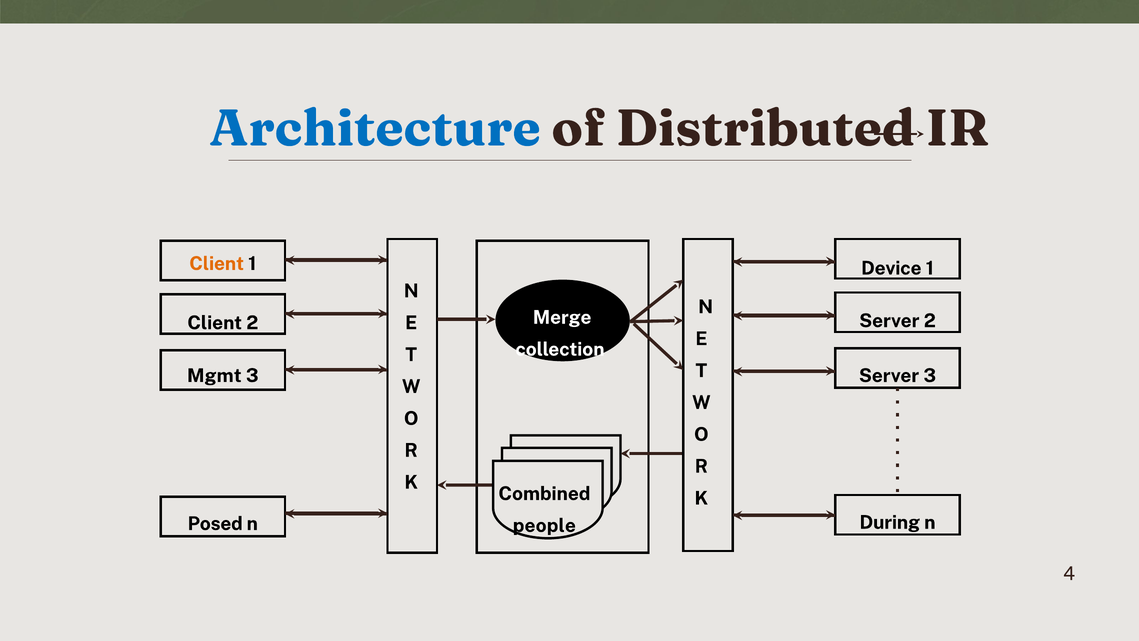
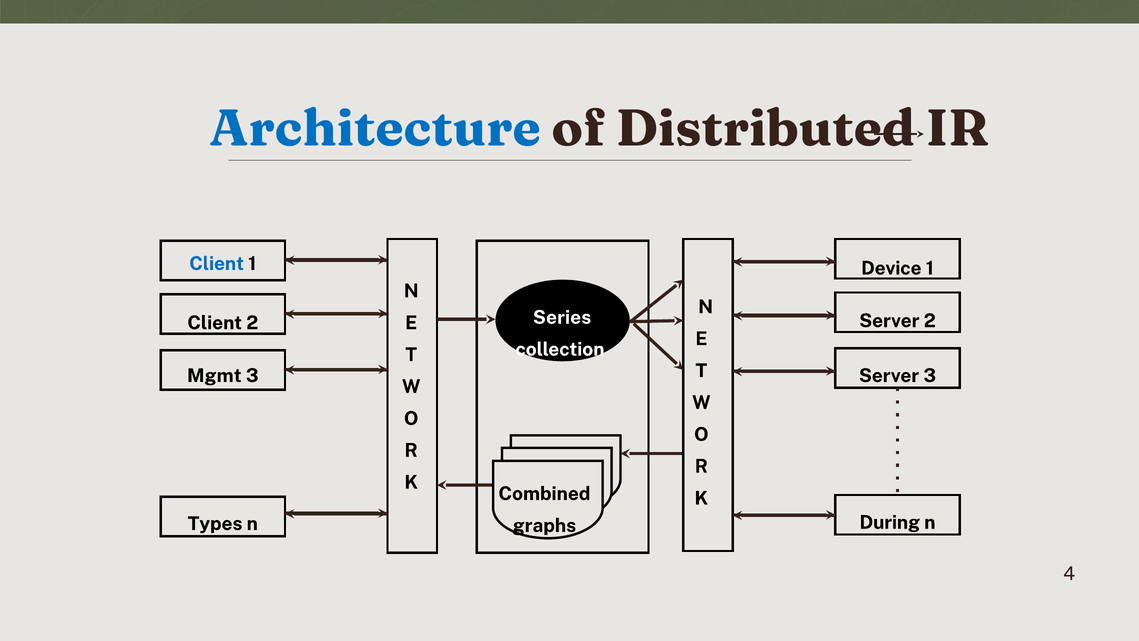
Client colour: orange -> blue (217, 264)
Merge: Merge -> Series (562, 317)
Posed: Posed -> Types (215, 524)
people: people -> graphs (544, 525)
